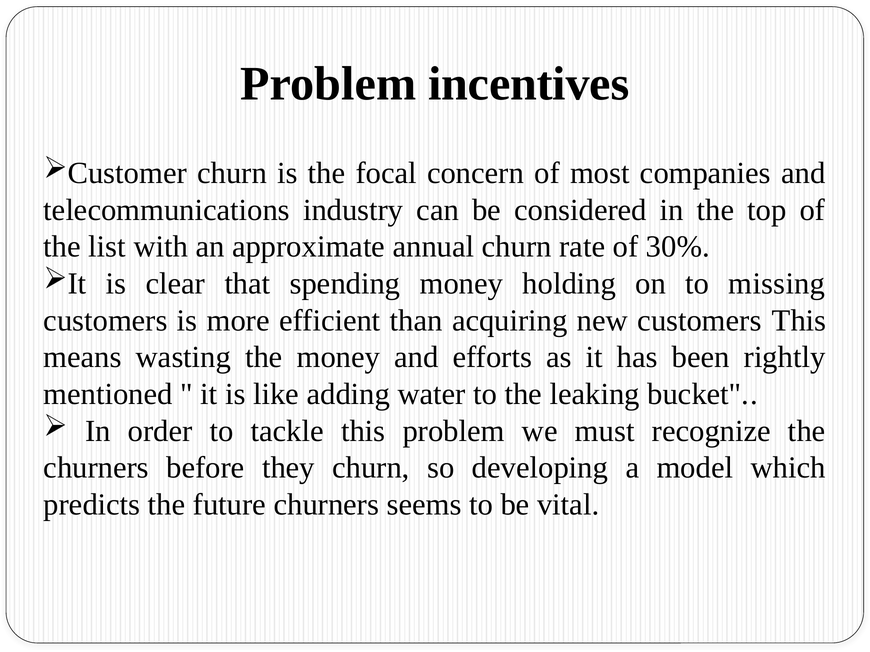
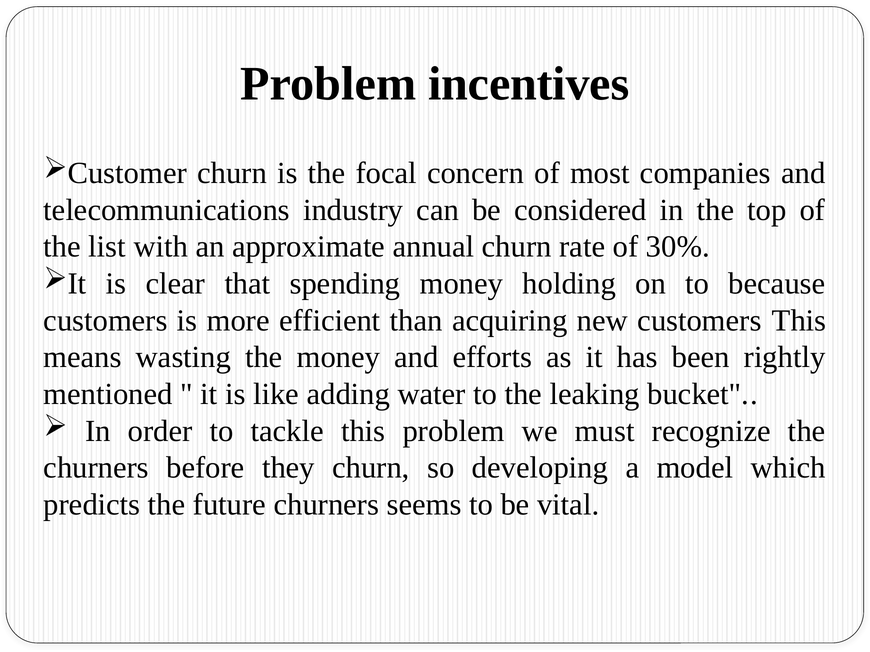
missing: missing -> because (777, 284)
